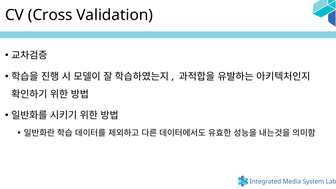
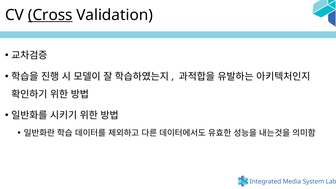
Cross underline: none -> present (50, 15)
